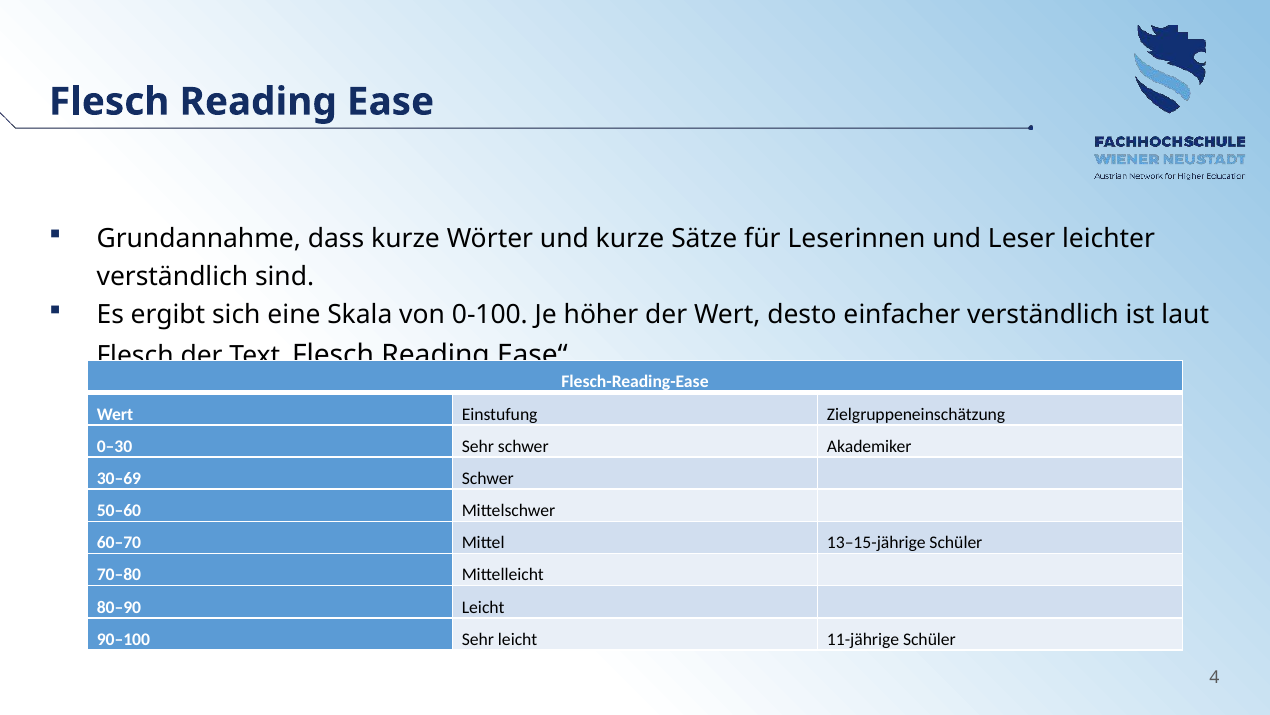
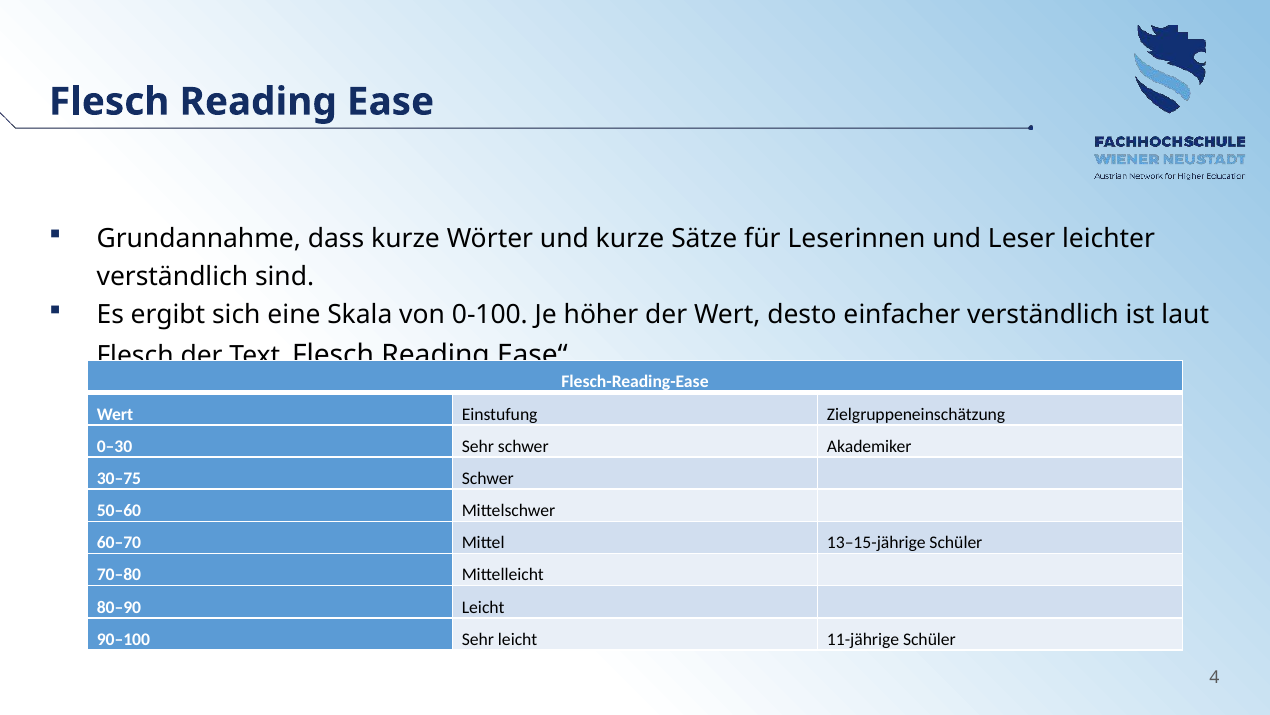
30–69: 30–69 -> 30–75 (119, 478)
